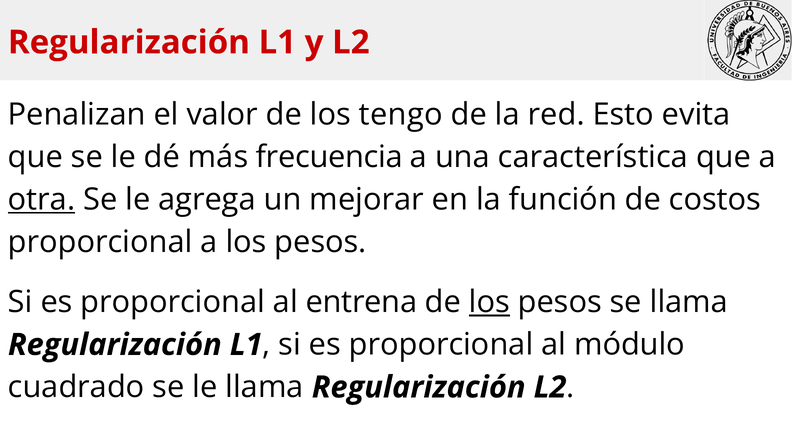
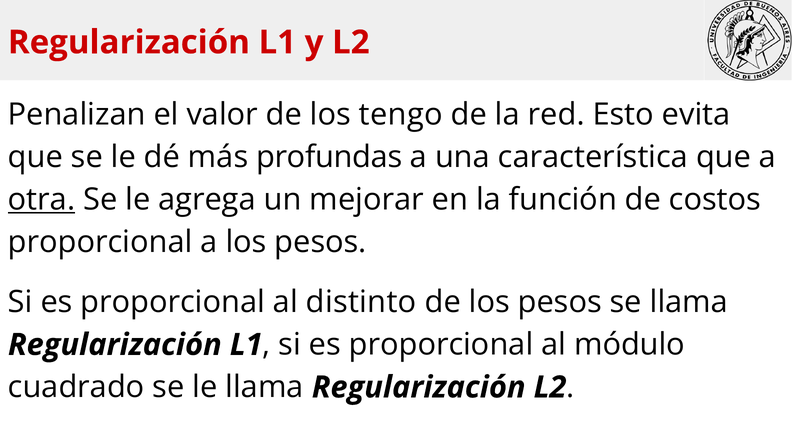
frecuencia: frecuencia -> profundas (329, 157)
entrena: entrena -> distinto (361, 302)
los underline: present -> none (489, 302)
